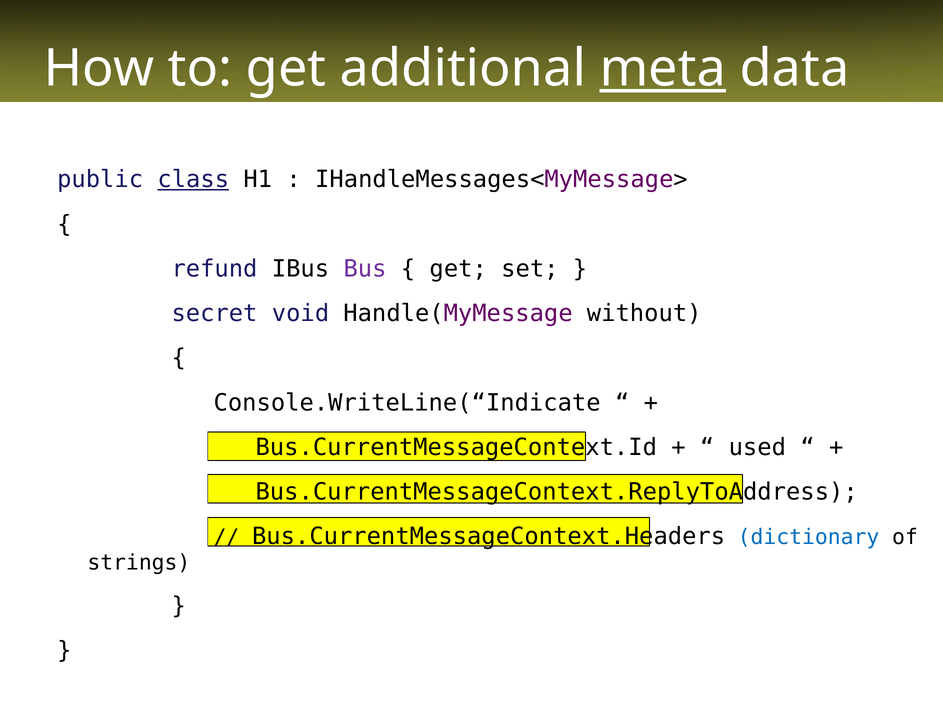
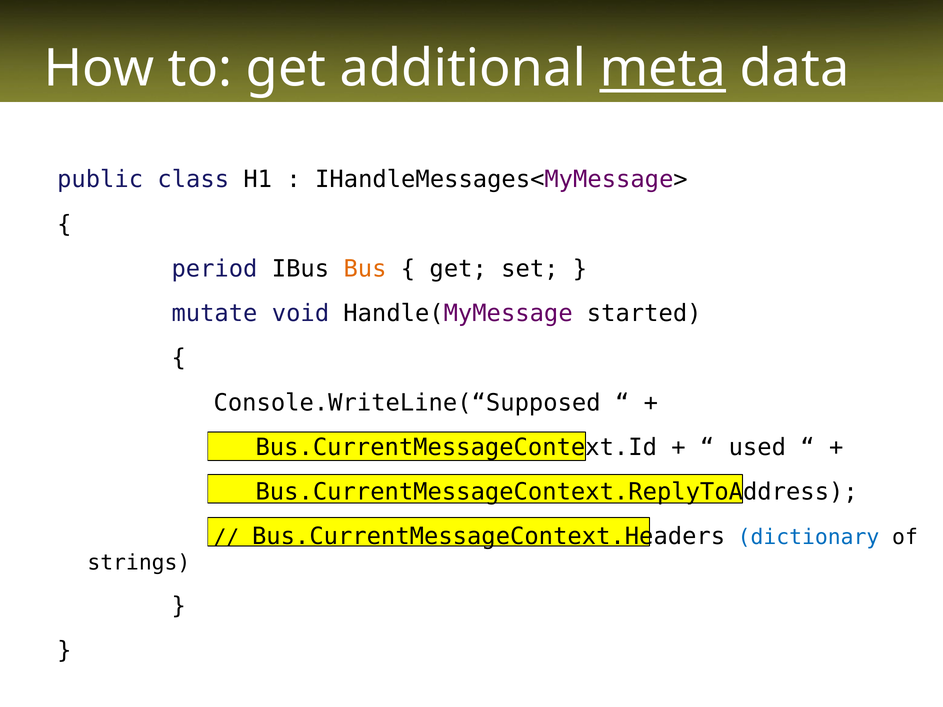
class underline: present -> none (193, 180)
refund: refund -> period (214, 269)
Bus colour: purple -> orange (365, 269)
secret: secret -> mutate (214, 314)
without: without -> started (644, 314)
Console.WriteLine(“Indicate: Console.WriteLine(“Indicate -> Console.WriteLine(“Supposed (407, 403)
